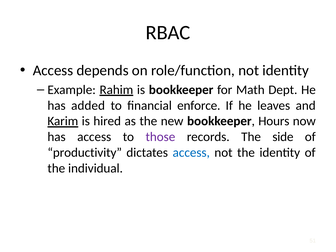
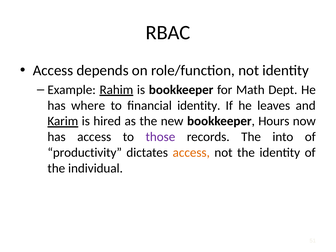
added: added -> where (88, 105)
financial enforce: enforce -> identity (199, 105)
side: side -> into (283, 137)
access colour: blue -> orange (191, 153)
